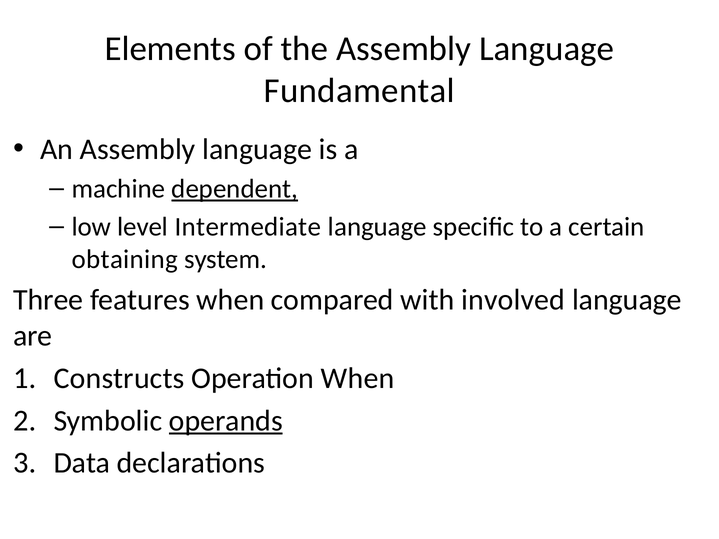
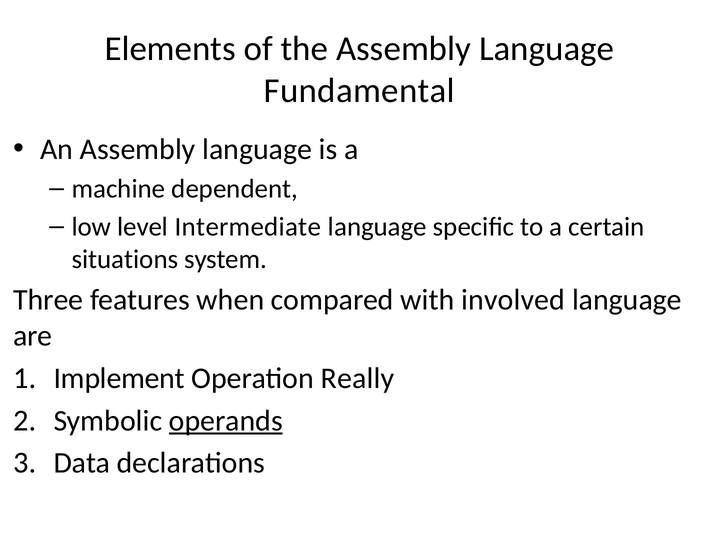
dependent underline: present -> none (235, 189)
obtaining: obtaining -> situations (125, 259)
Constructs: Constructs -> Implement (119, 378)
Operation When: When -> Really (358, 378)
